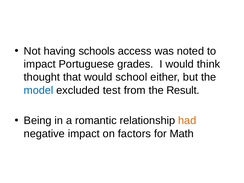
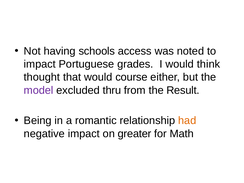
school: school -> course (131, 77)
model colour: blue -> purple (39, 90)
test: test -> thru (112, 90)
factors: factors -> greater (135, 134)
